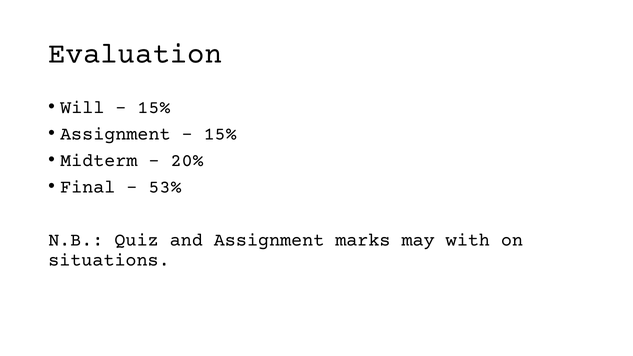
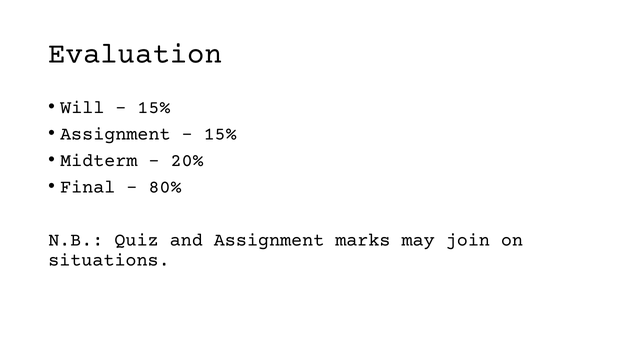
53%: 53% -> 80% (165, 187)
with: with -> join (468, 240)
